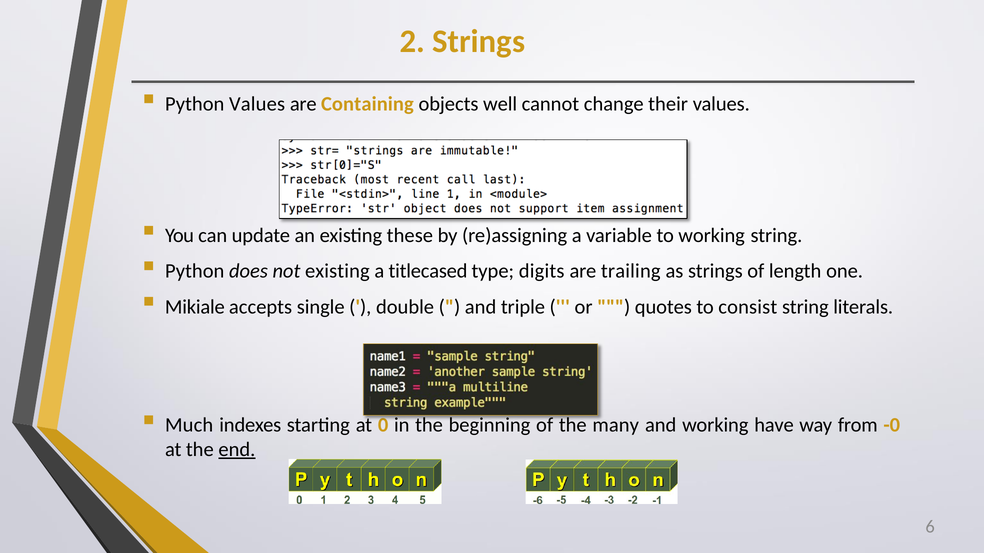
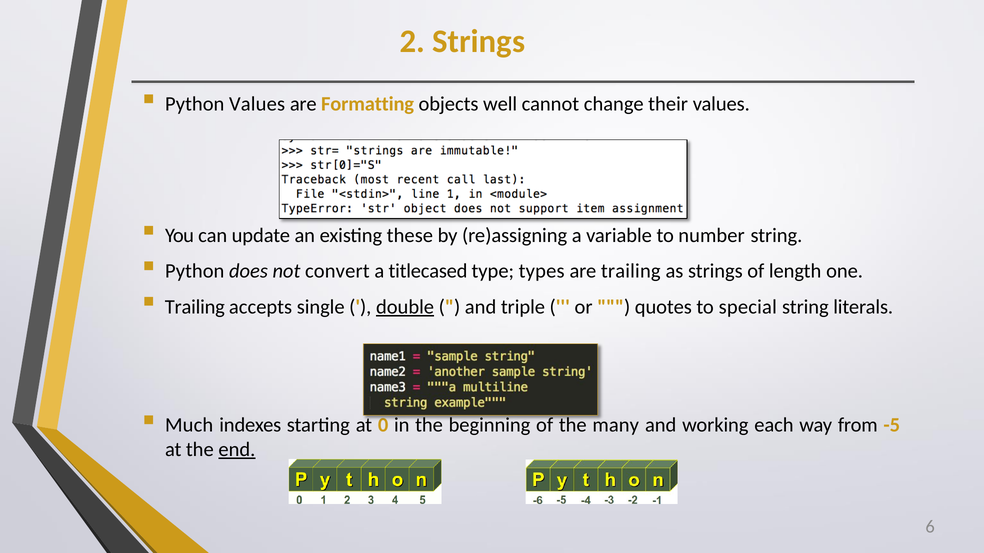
Containing: Containing -> Formatting (368, 104)
to working: working -> number (712, 236)
not existing: existing -> convert (337, 271)
digits: digits -> types (542, 271)
Mikiale: Mikiale -> Trailing (195, 307)
double underline: none -> present (405, 307)
consist: consist -> special (748, 307)
have: have -> each (774, 425)
-0: -0 -> -5 (892, 425)
